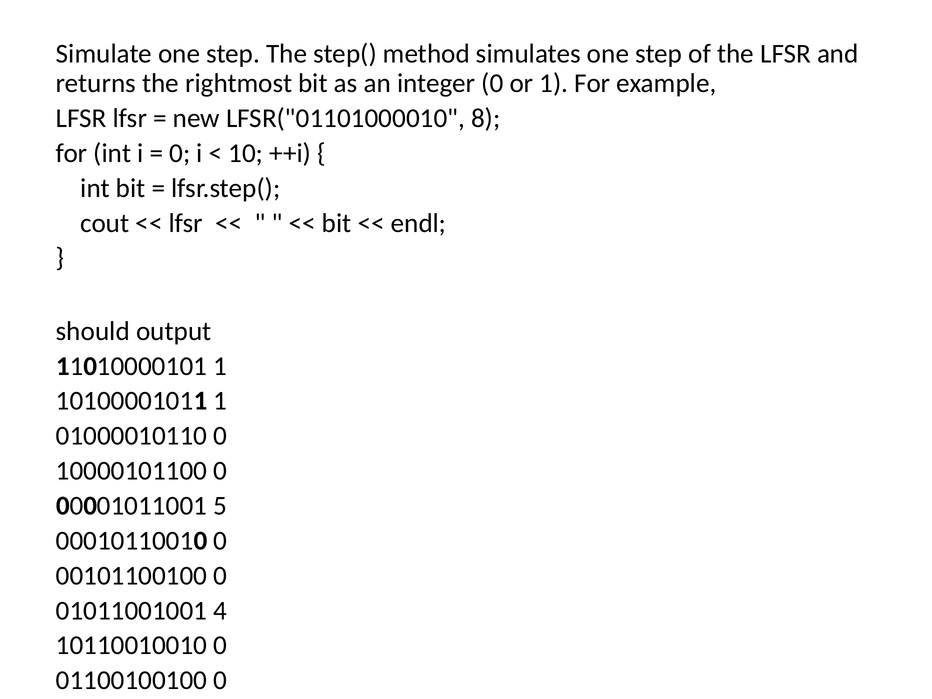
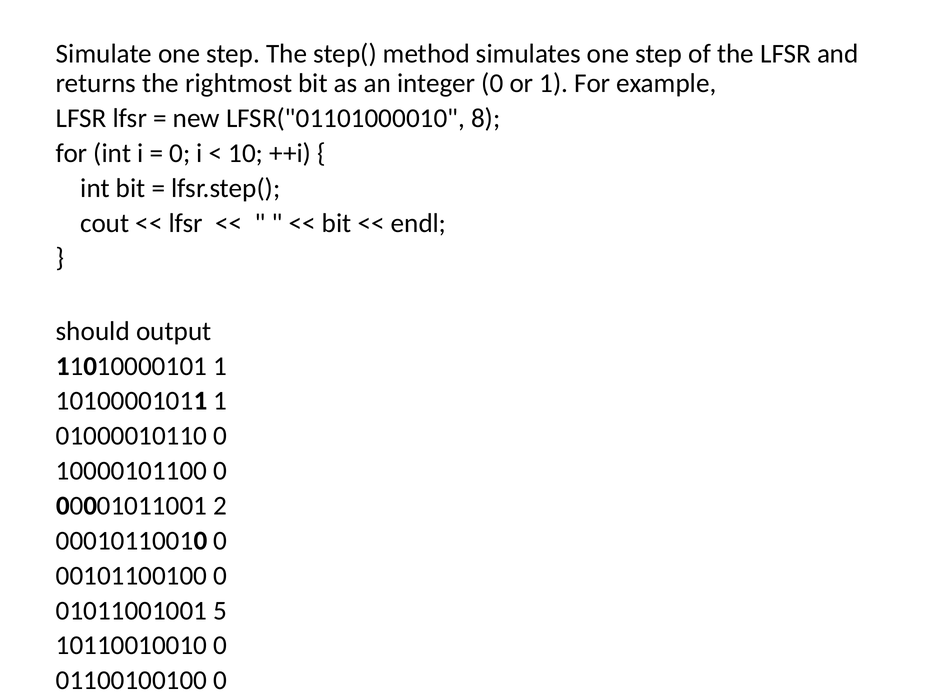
5: 5 -> 2 (220, 506)
4: 4 -> 5 (220, 611)
